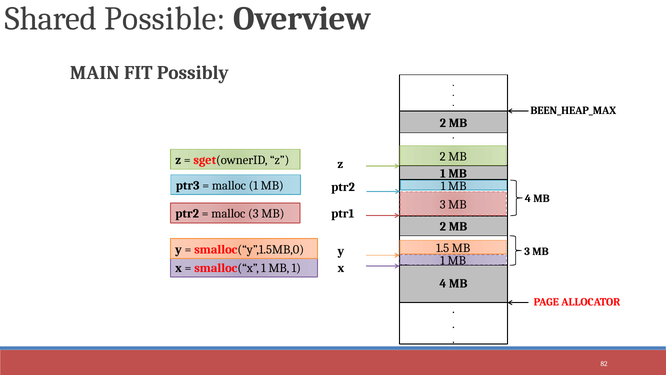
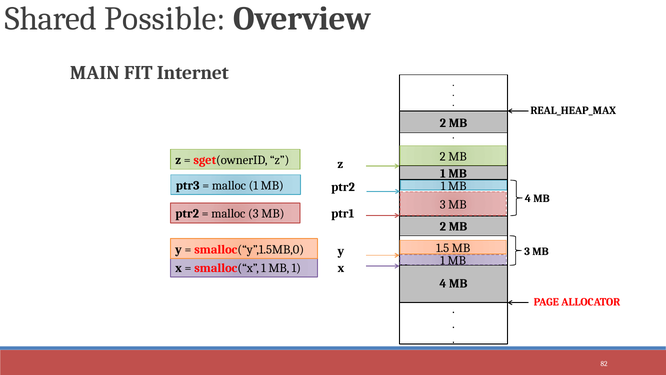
Possibly: Possibly -> Internet (193, 73)
BEEN_HEAP_MAX: BEEN_HEAP_MAX -> REAL_HEAP_MAX (573, 110)
